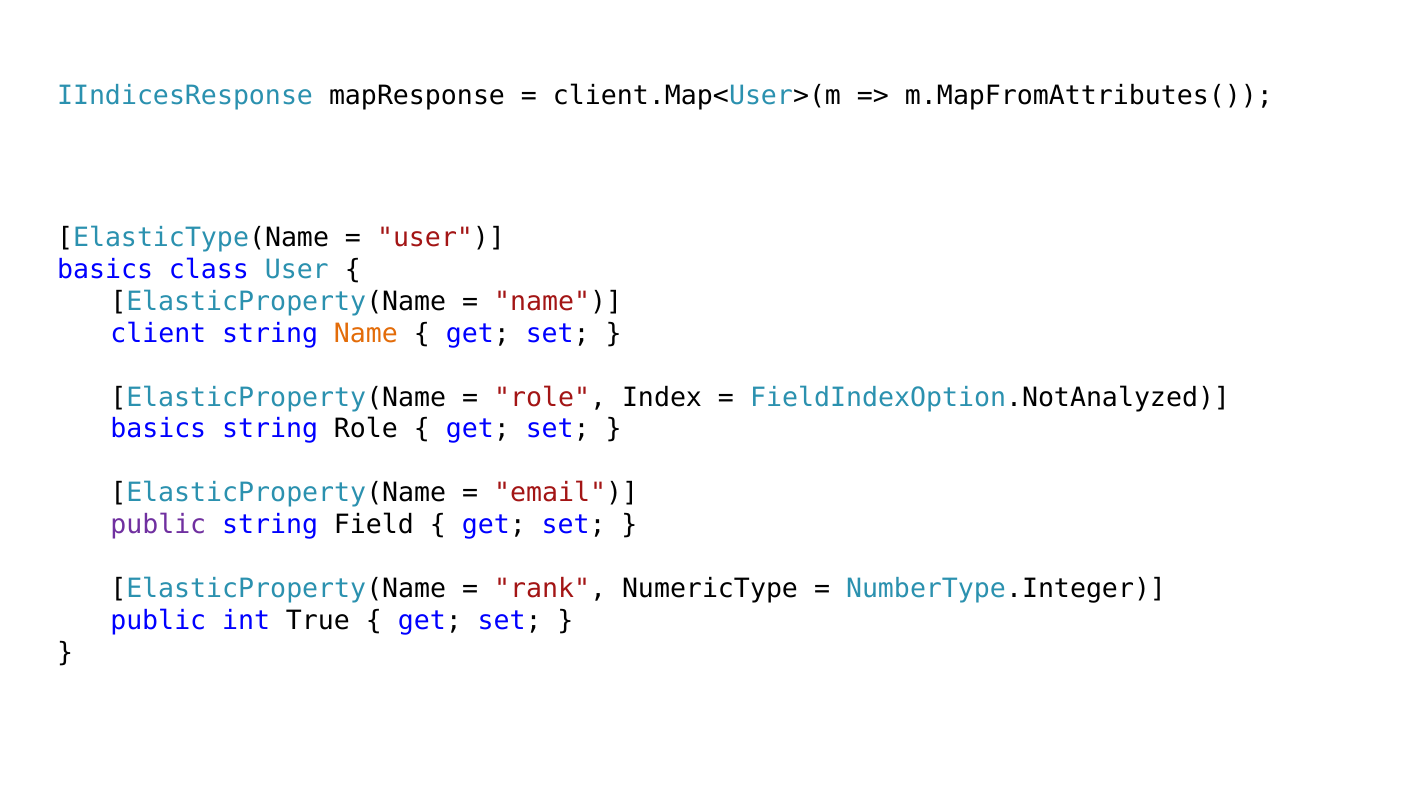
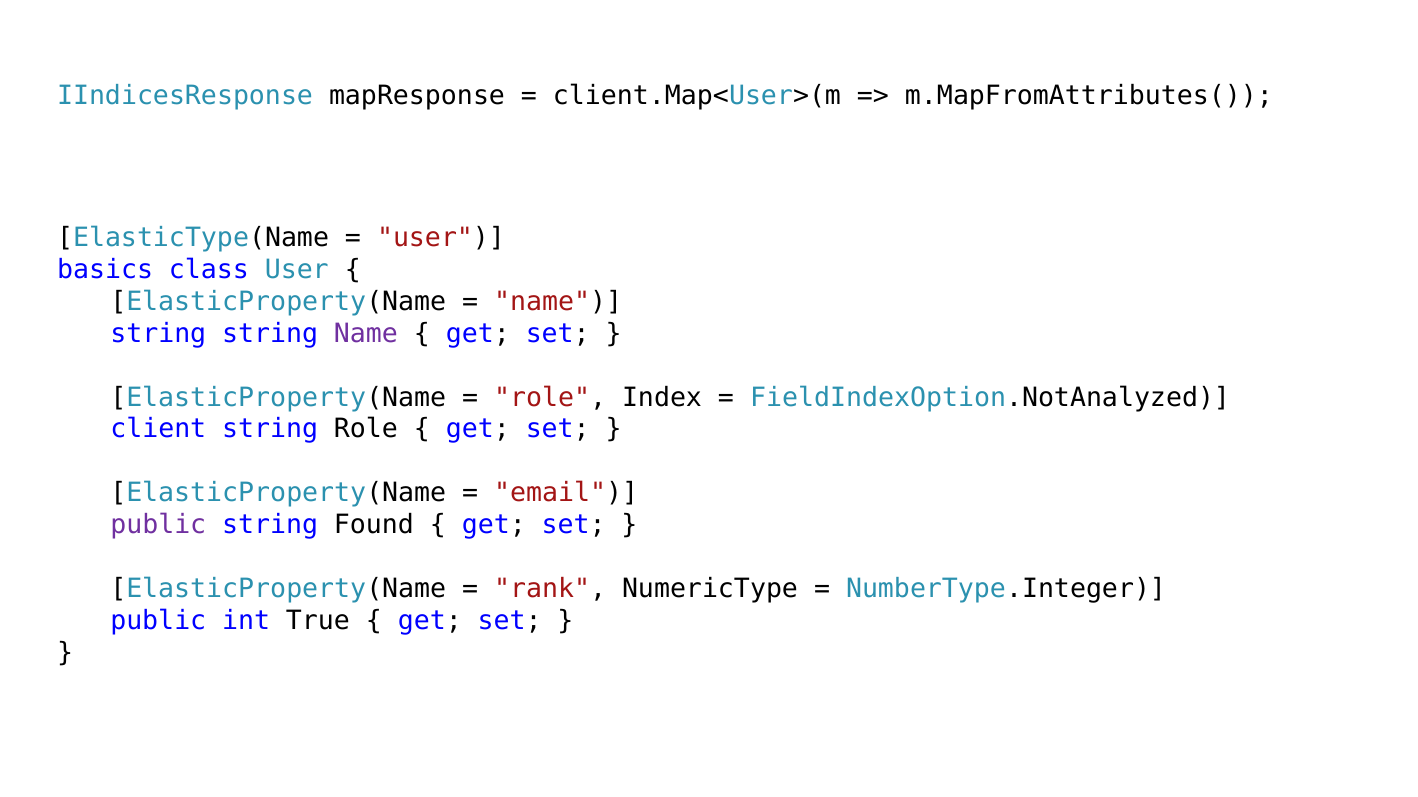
client: client -> string (158, 334)
Name colour: orange -> purple (366, 334)
basics: basics -> client (158, 429)
Field: Field -> Found (374, 525)
